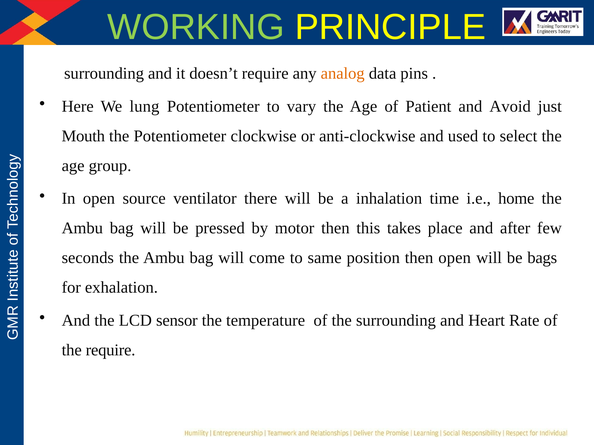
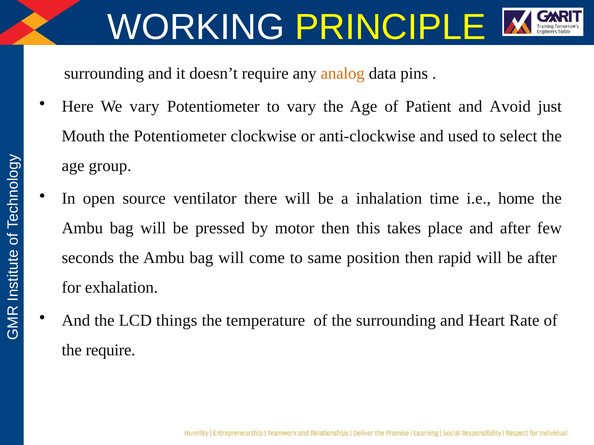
WORKING colour: light green -> white (196, 27)
We lung: lung -> vary (144, 106)
then open: open -> rapid (455, 258)
be bags: bags -> after (542, 258)
sensor: sensor -> things (177, 321)
